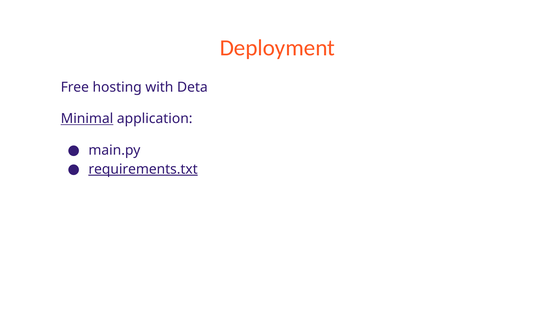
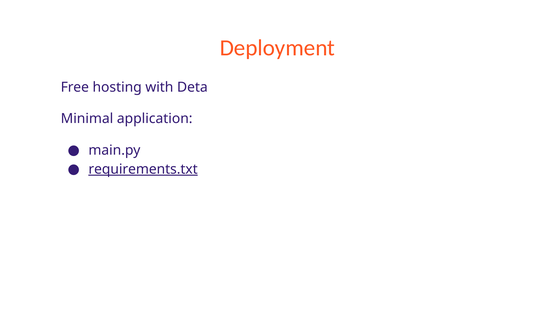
Minimal underline: present -> none (87, 119)
